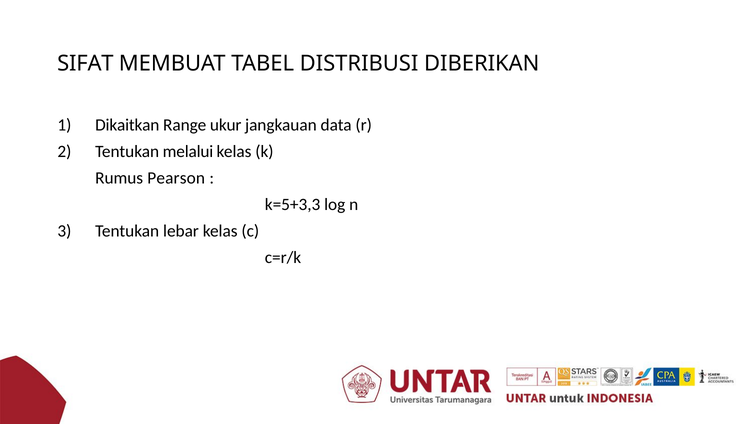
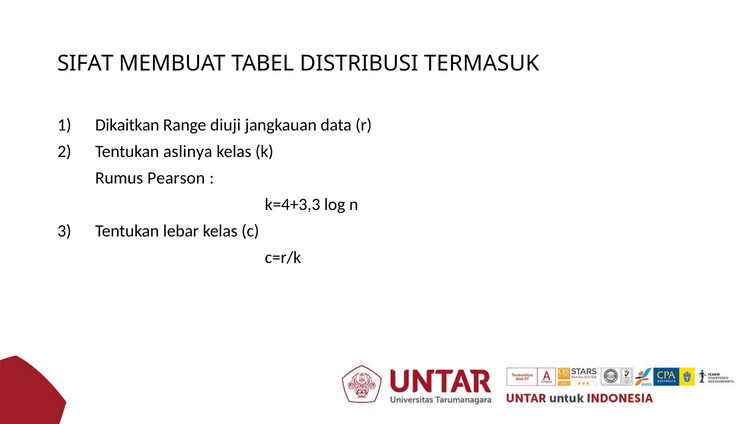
DIBERIKAN: DIBERIKAN -> TERMASUK (482, 63)
ukur: ukur -> diuji (226, 125)
melalui: melalui -> aslinya (188, 151)
k=5+3,3: k=5+3,3 -> k=4+3,3 (293, 204)
